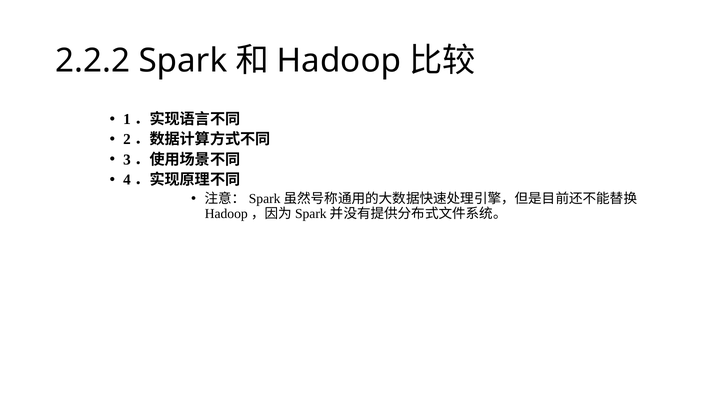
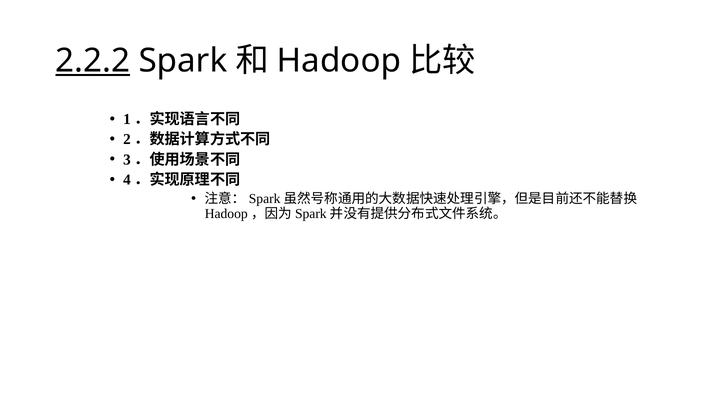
2.2.2 underline: none -> present (93, 61)
